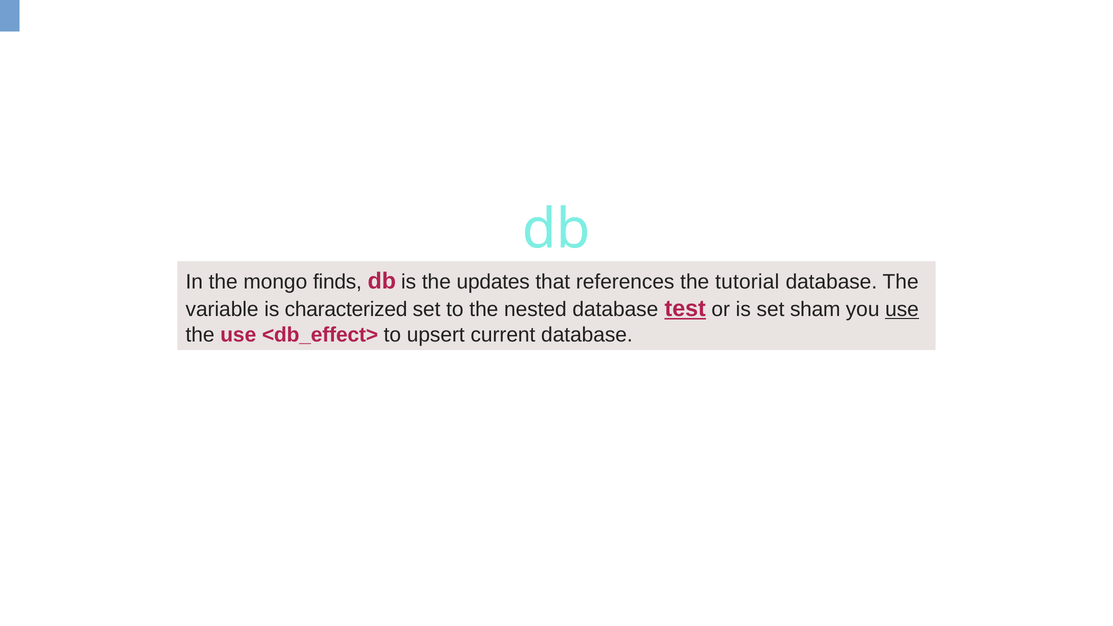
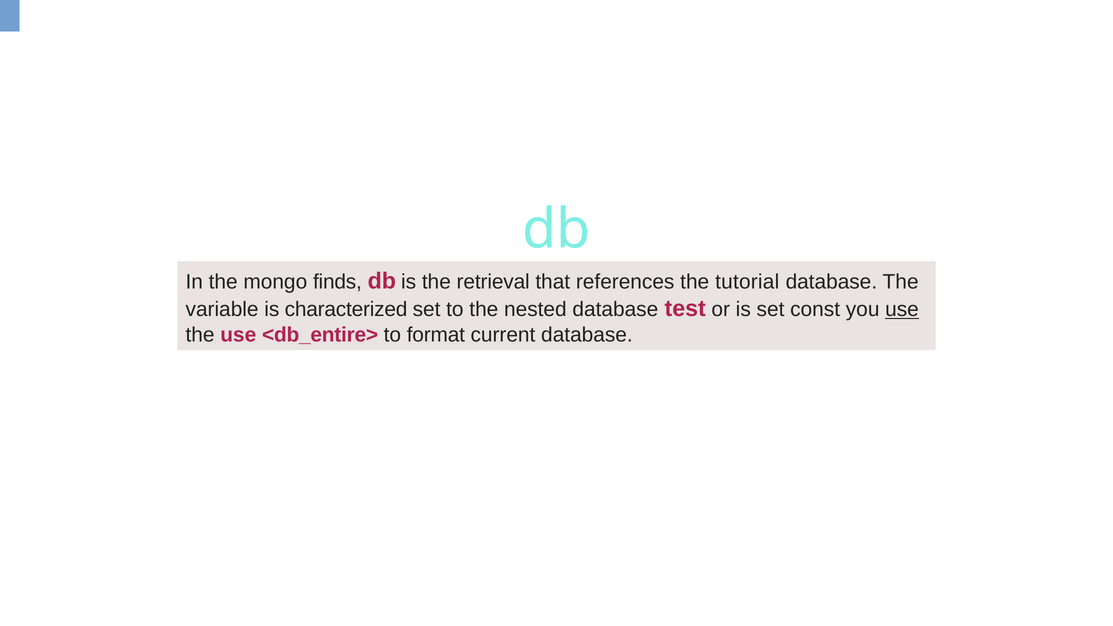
updates: updates -> retrieval (493, 282)
test underline: present -> none (685, 309)
sham: sham -> const (815, 309)
<db_effect>: <db_effect> -> <db_entire> (320, 335)
upsert: upsert -> format (436, 335)
